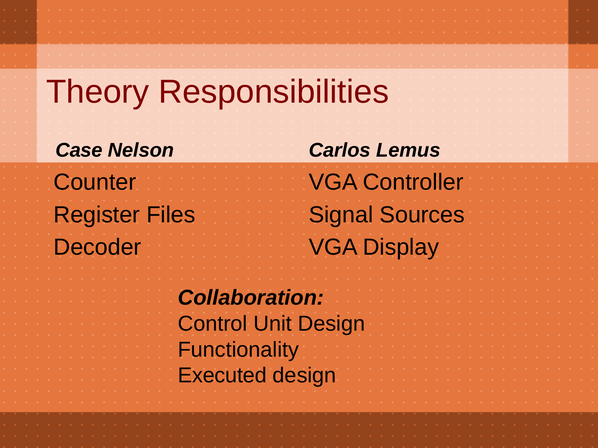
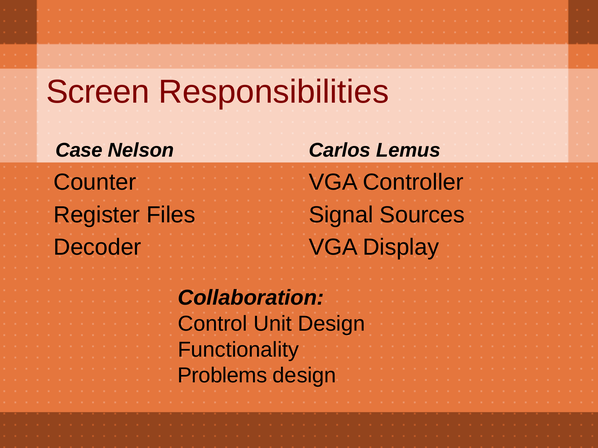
Theory: Theory -> Screen (98, 92)
Executed: Executed -> Problems (222, 376)
